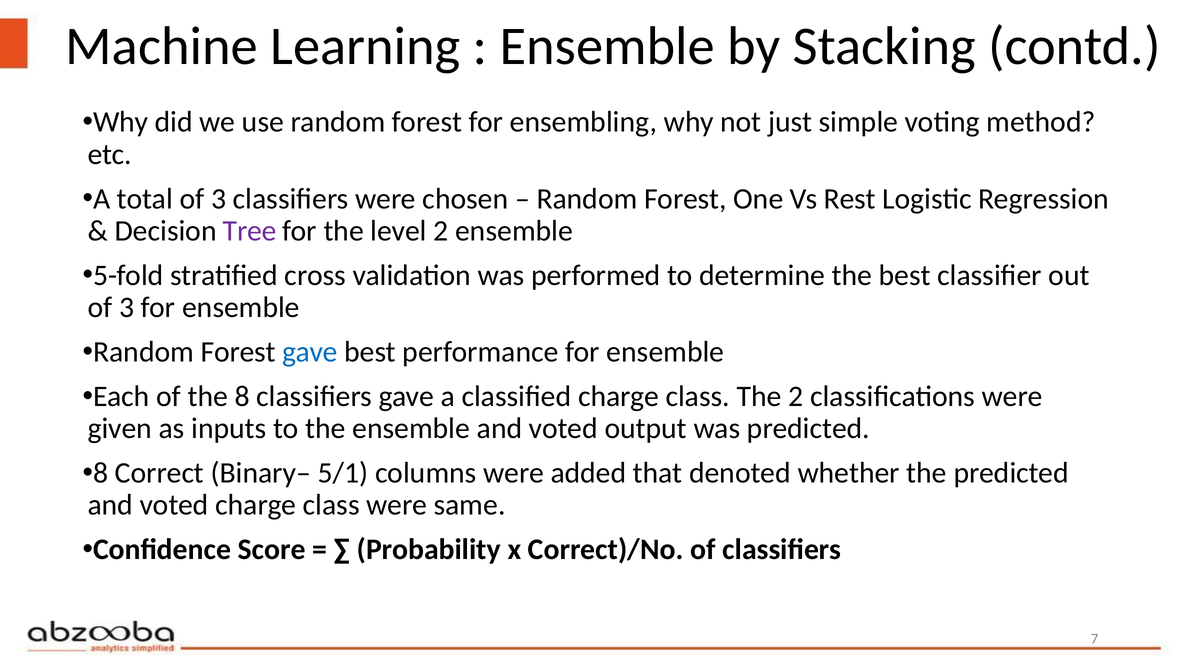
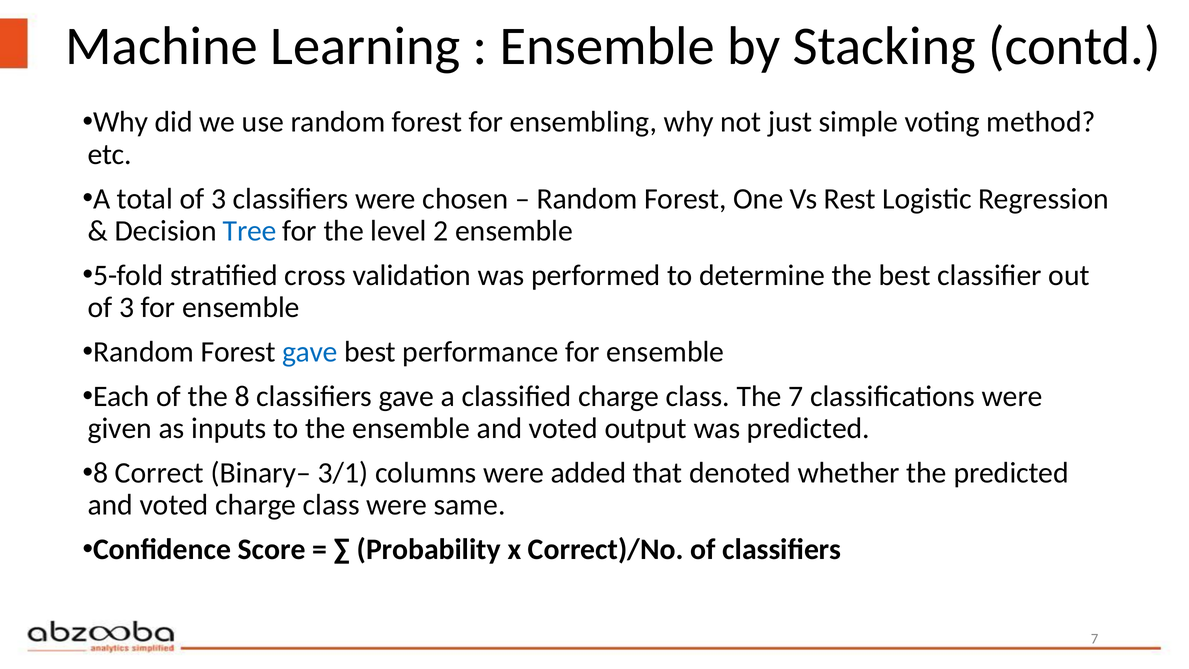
Tree colour: purple -> blue (250, 231)
The 2: 2 -> 7 (796, 396)
5/1: 5/1 -> 3/1 (343, 473)
